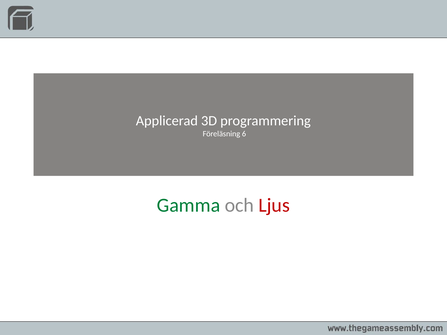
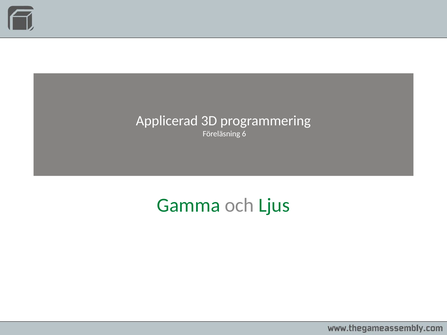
Ljus colour: red -> green (274, 206)
